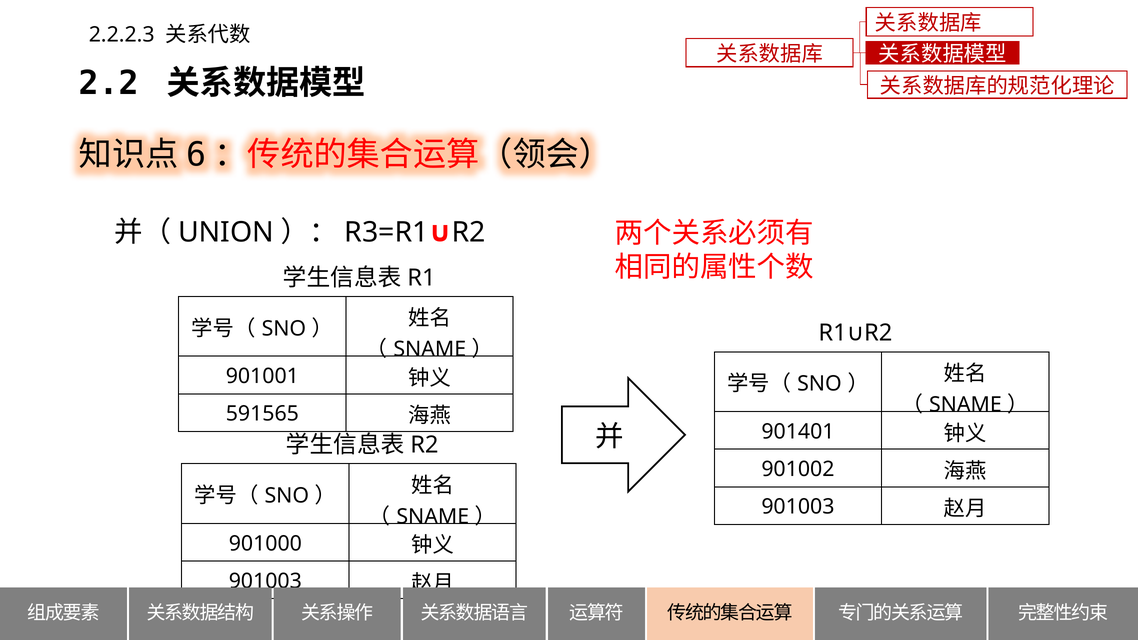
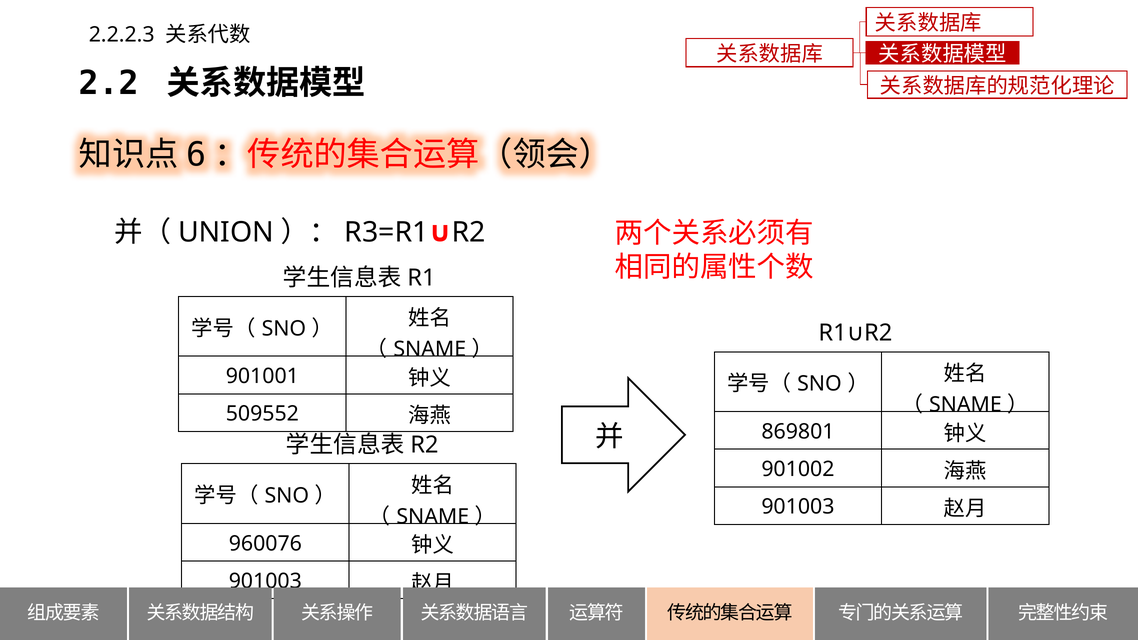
591565: 591565 -> 509552 (262, 414)
901401: 901401 -> 869801 (798, 432)
901000: 901000 -> 960076 (265, 544)
